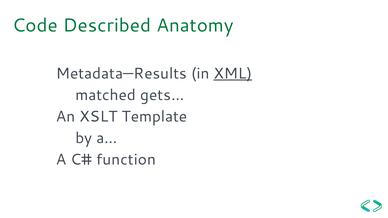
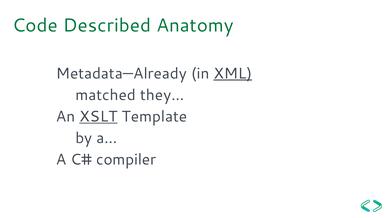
Metadata—Results: Metadata—Results -> Metadata—Already (121, 74)
gets…: gets… -> they… (162, 95)
XSLT underline: none -> present (98, 117)
function: function -> compiler (126, 160)
